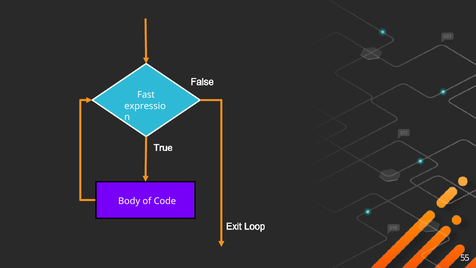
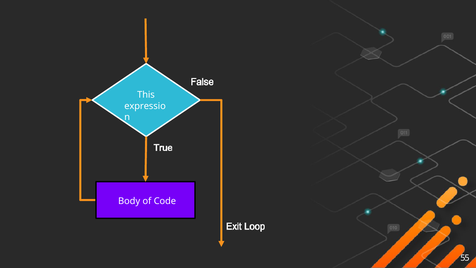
Fast: Fast -> This (146, 95)
